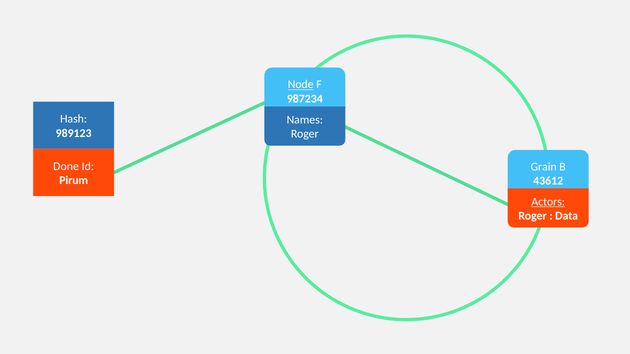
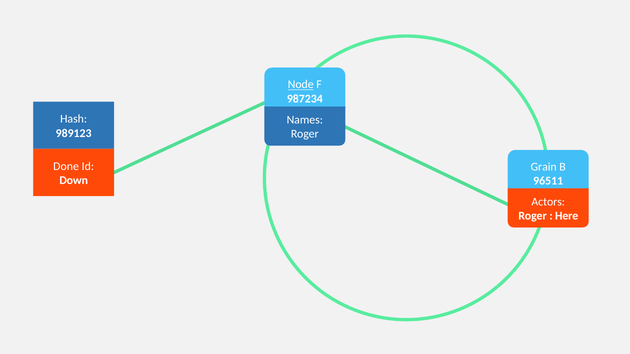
Pirum: Pirum -> Down (74, 181)
43612: 43612 -> 96511 (548, 181)
Actors underline: present -> none (548, 202)
Data: Data -> Here (567, 216)
